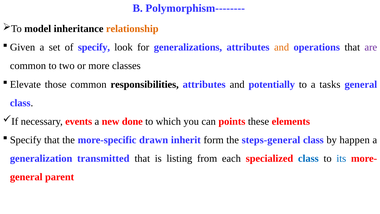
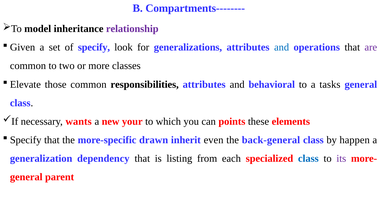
Polymorphism--------: Polymorphism-------- -> Compartments-------- (195, 8)
relationship colour: orange -> purple (132, 29)
and colour: orange -> blue (282, 47)
potentially: potentially -> behavioral (272, 84)
events: events -> wants (79, 121)
done: done -> your (132, 121)
form: form -> even (214, 140)
steps-general: steps-general -> back-general (271, 140)
transmitted: transmitted -> dependency (103, 158)
its colour: blue -> purple (341, 158)
